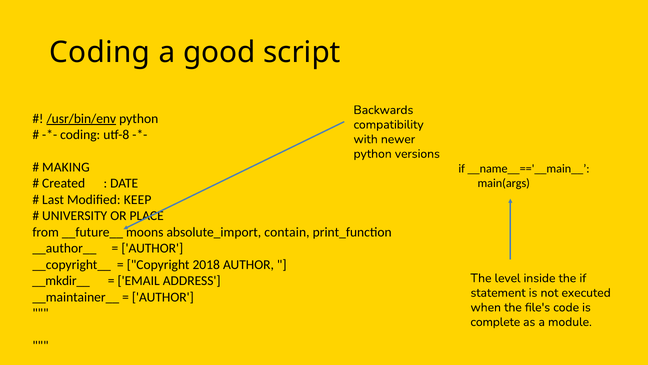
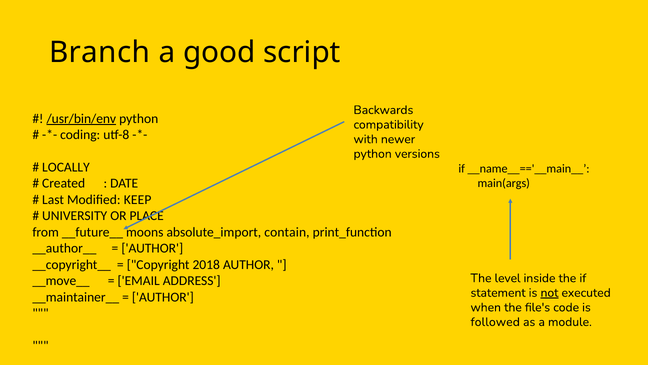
Coding: Coding -> Branch (100, 52)
MAKING: MAKING -> LOCALLY (66, 167)
__mkdir__: __mkdir__ -> __move__ (61, 280)
not underline: none -> present (549, 292)
complete: complete -> followed (495, 322)
